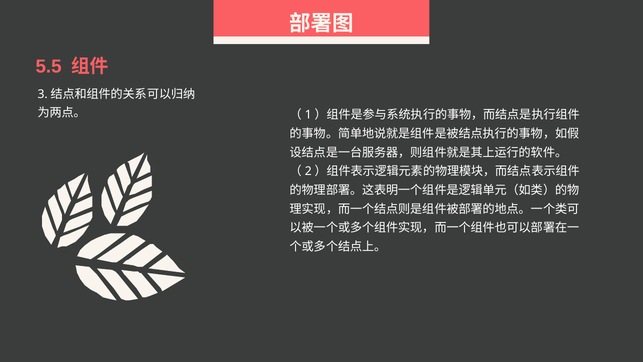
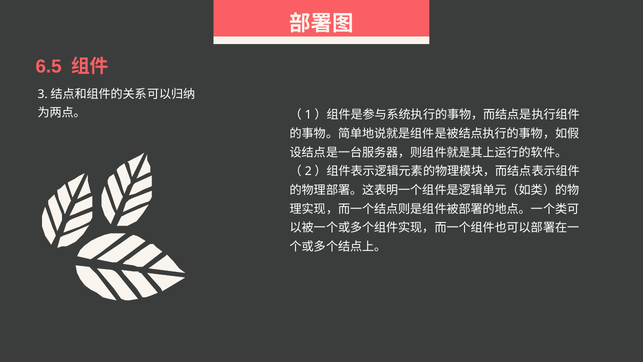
5.5: 5.5 -> 6.5 (49, 67)
